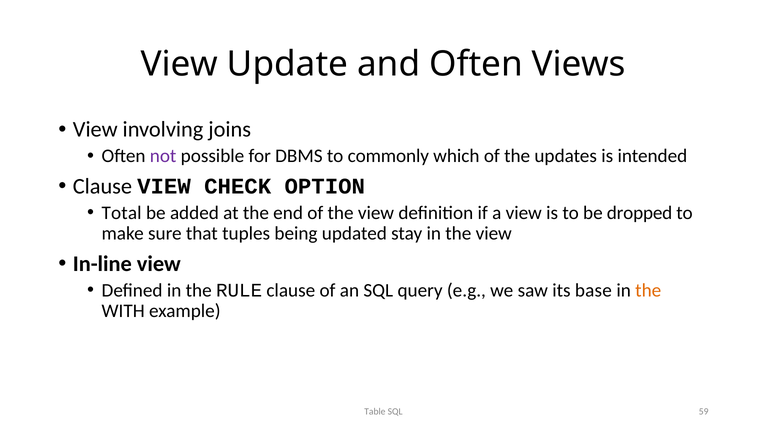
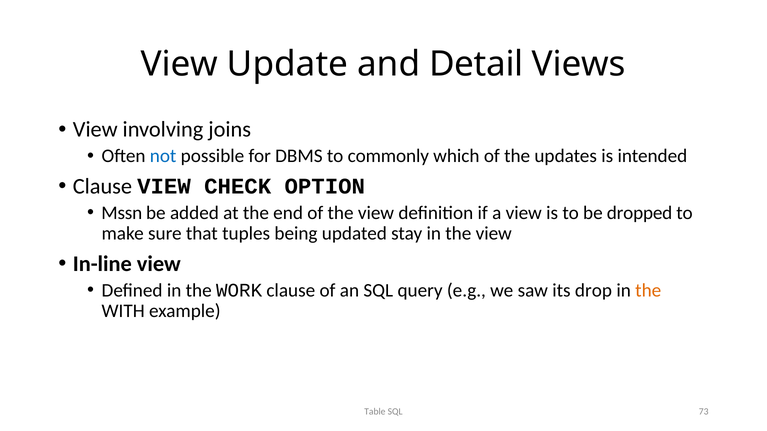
and Often: Often -> Detail (476, 64)
not colour: purple -> blue (163, 156)
Total: Total -> Mssn (122, 213)
RULE: RULE -> WORK (239, 291)
base: base -> drop (593, 291)
59: 59 -> 73 (704, 412)
